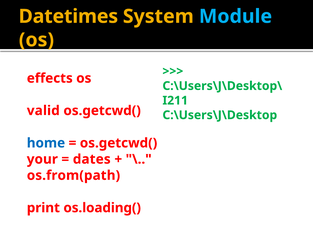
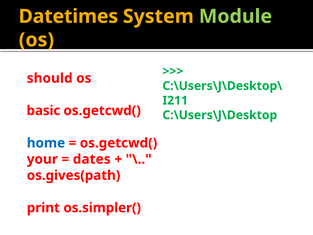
Module colour: light blue -> light green (235, 16)
effects: effects -> should (50, 78)
valid: valid -> basic (43, 110)
os.from(path: os.from(path -> os.gives(path (74, 175)
os.loading(: os.loading( -> os.simpler( (102, 208)
